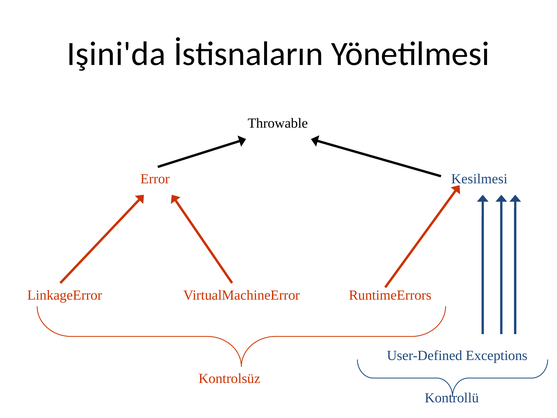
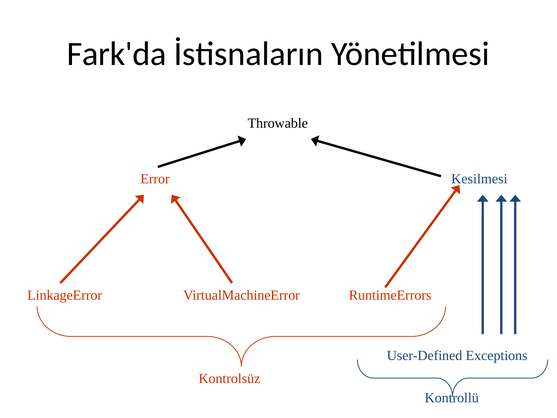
Işini'da: Işini'da -> Fark'da (117, 54)
